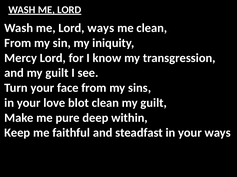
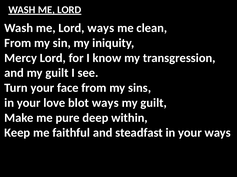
blot clean: clean -> ways (105, 103)
